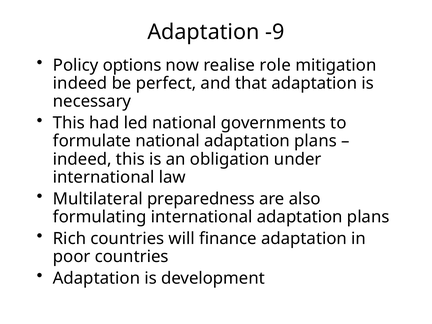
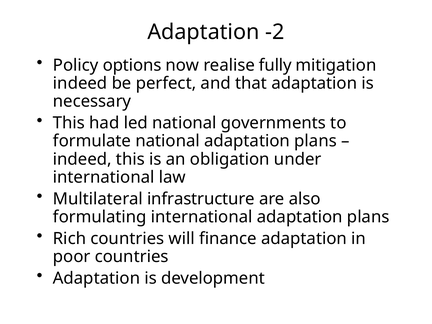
-9: -9 -> -2 (275, 32)
role: role -> fully (275, 65)
preparedness: preparedness -> infrastructure (201, 199)
